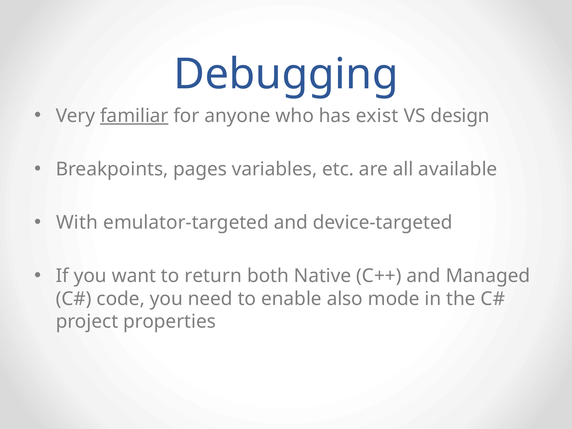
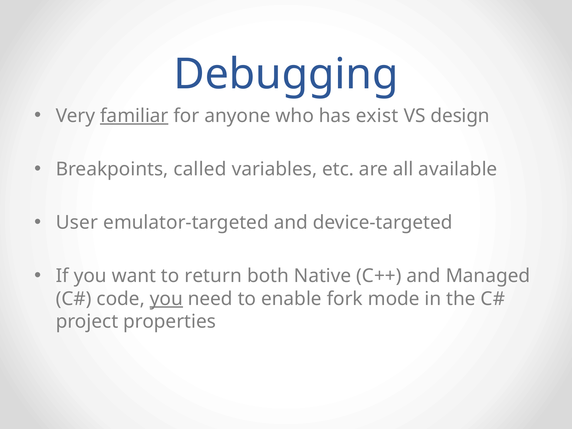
pages: pages -> called (200, 169)
With: With -> User (77, 222)
you underline: none -> present (166, 299)
also: also -> fork (345, 299)
